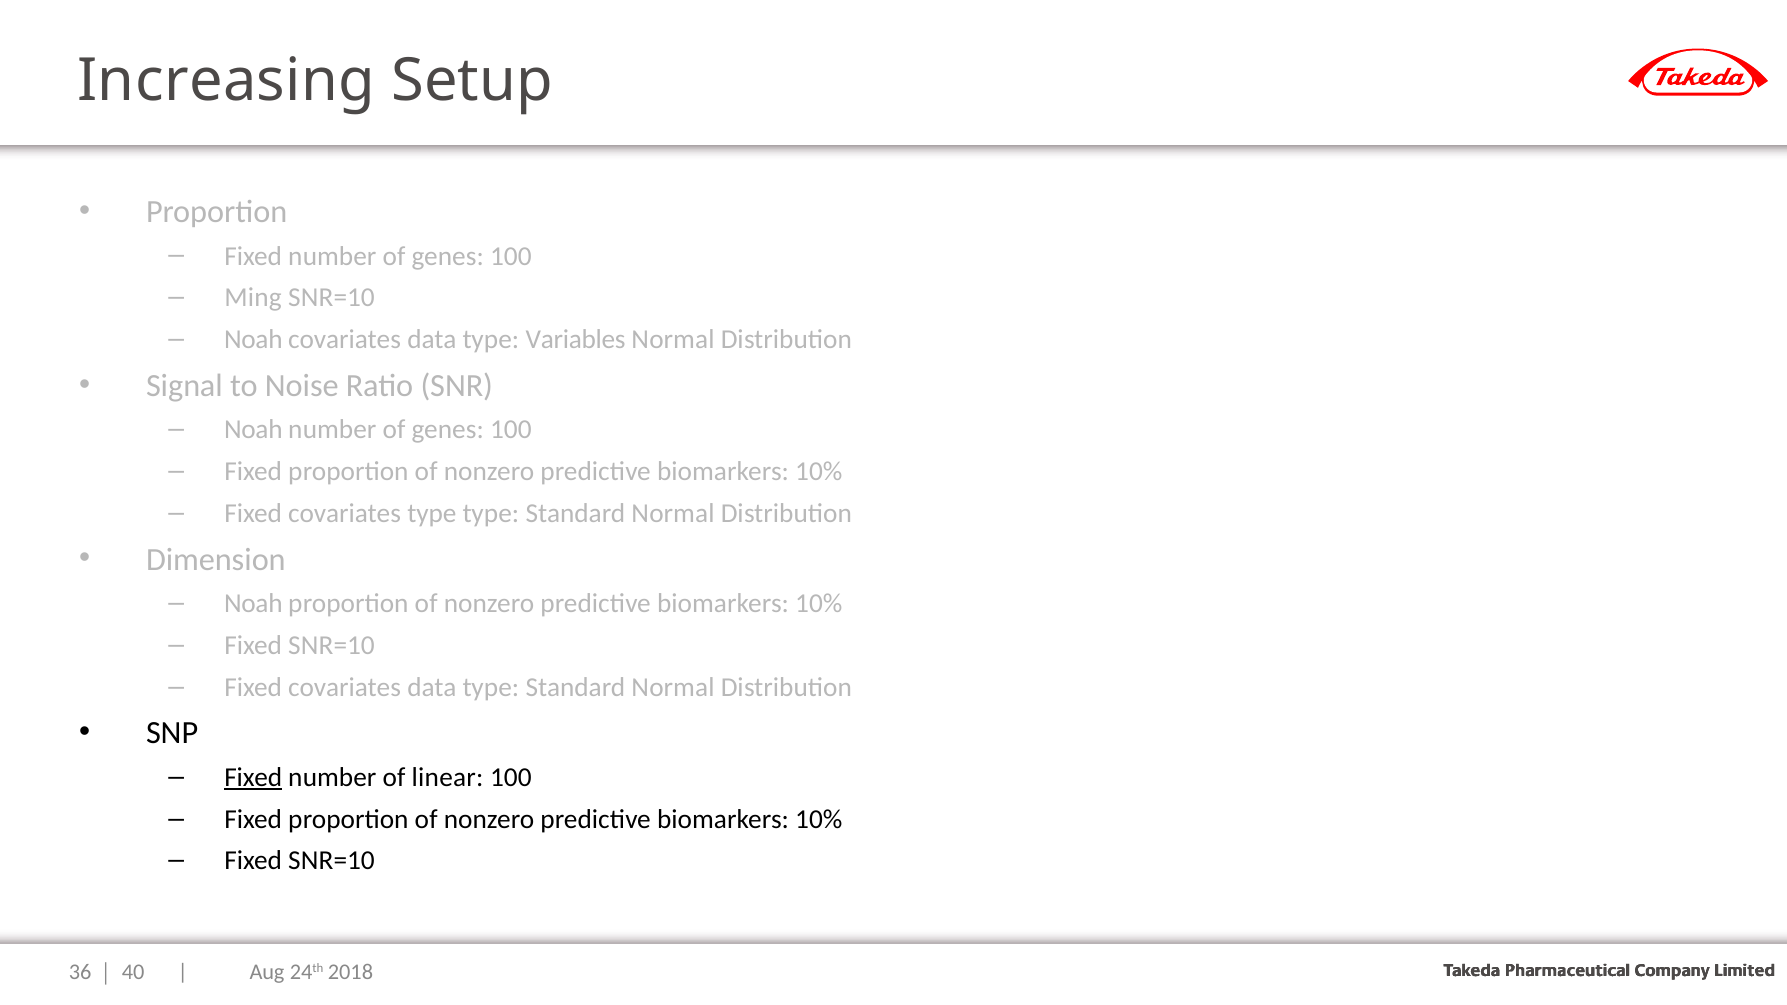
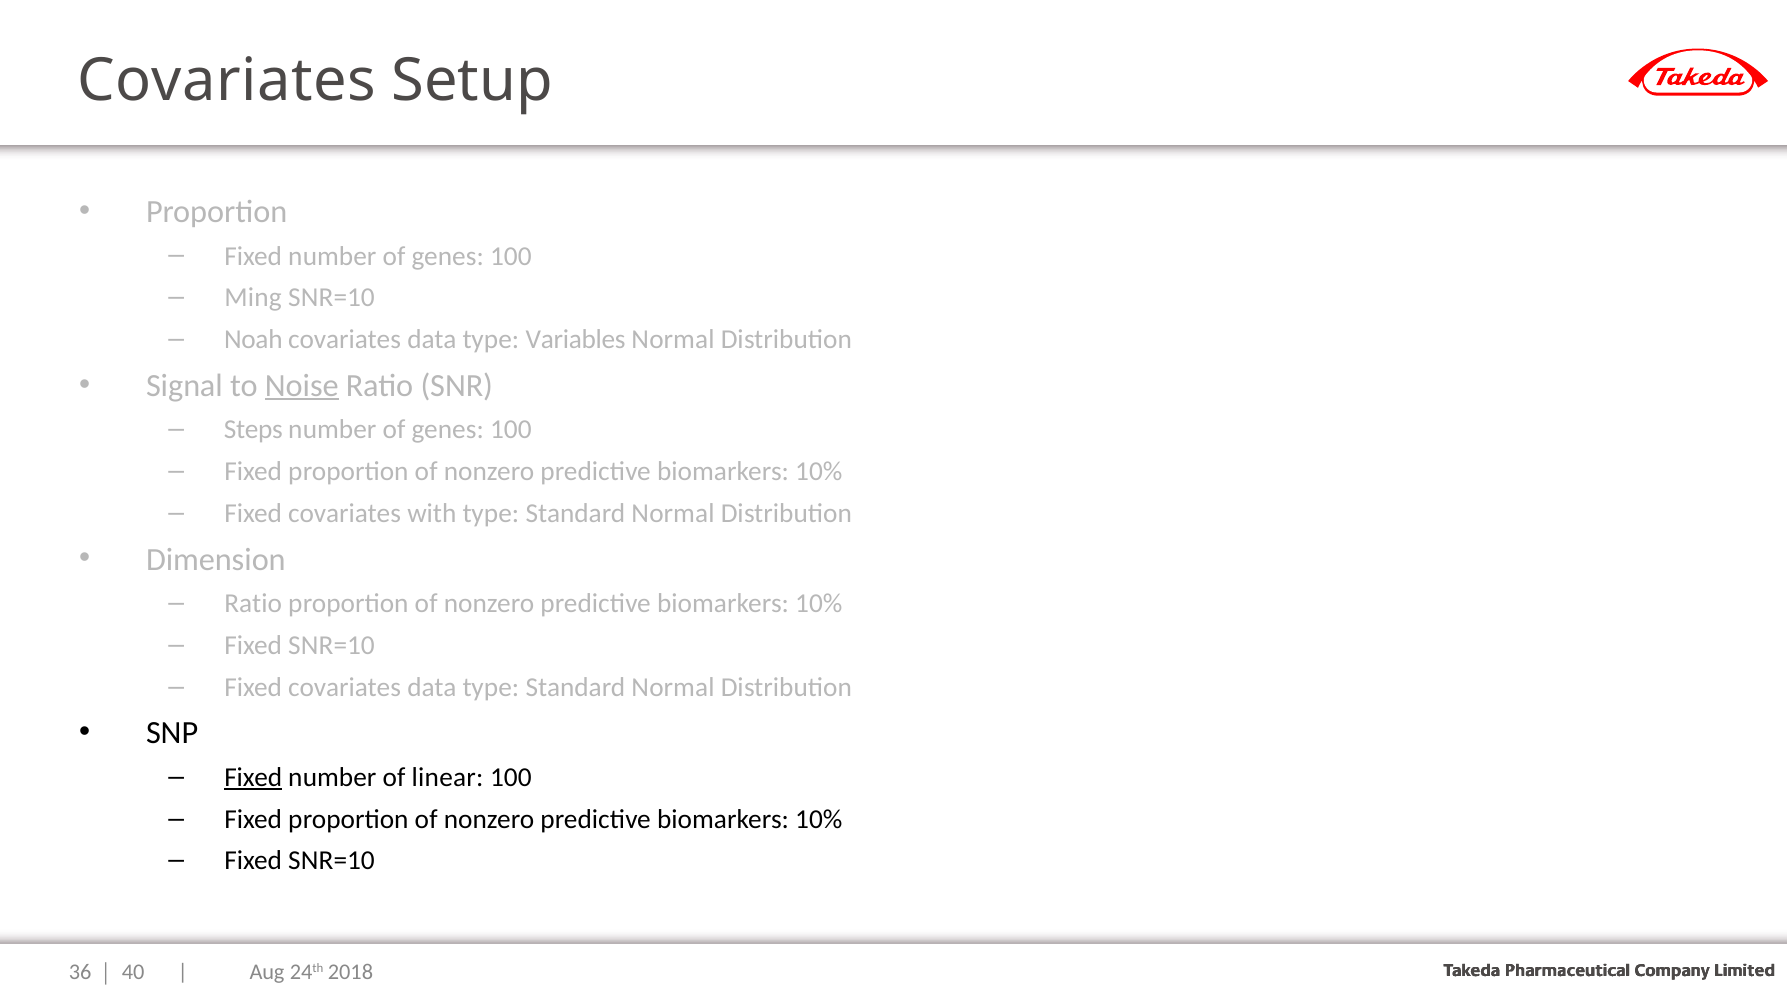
Increasing: Increasing -> Covariates (226, 81)
Noise underline: none -> present (302, 386)
Noah: Noah -> Steps (253, 430)
covariates type: type -> with (432, 513)
Noah: Noah -> Ratio (253, 604)
